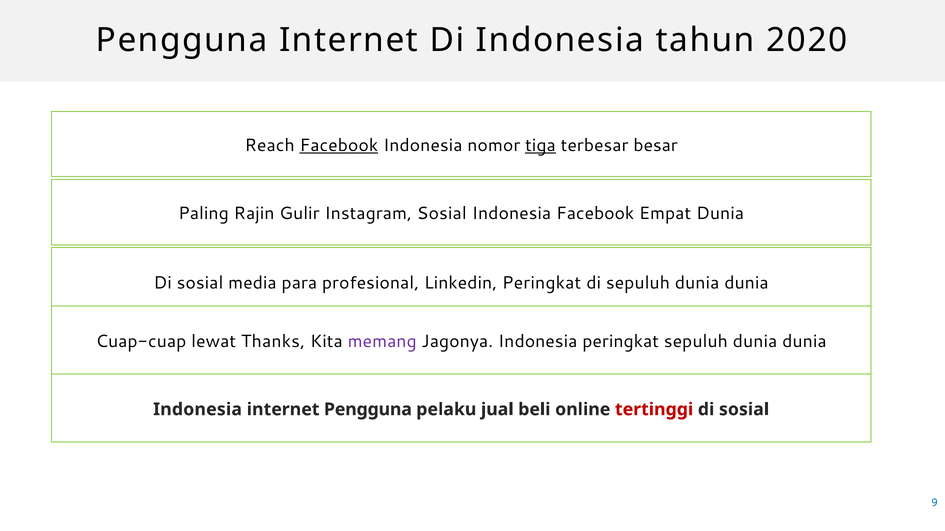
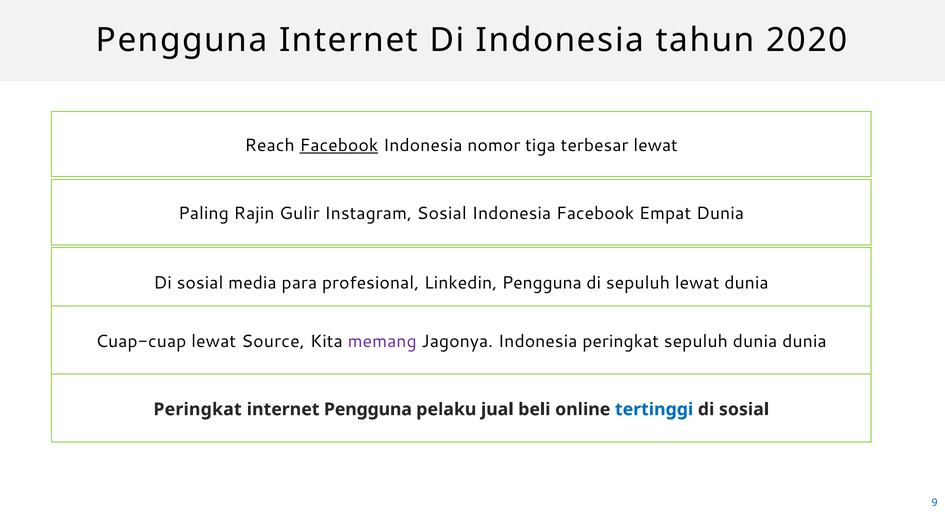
tiga underline: present -> none (540, 145)
terbesar besar: besar -> lewat (656, 145)
Linkedin Peringkat: Peringkat -> Pengguna (542, 283)
di sepuluh dunia: dunia -> lewat (697, 283)
Thanks: Thanks -> Source (273, 342)
Indonesia: Indonesia -> Peringkat (198, 410)
tertinggi colour: red -> blue (654, 410)
